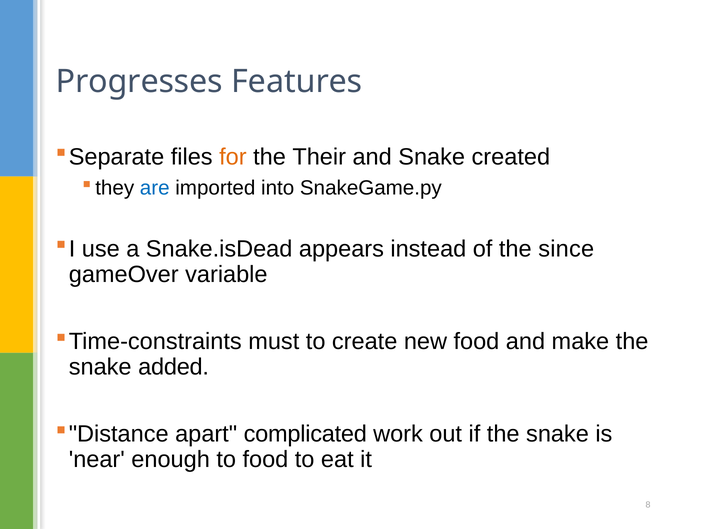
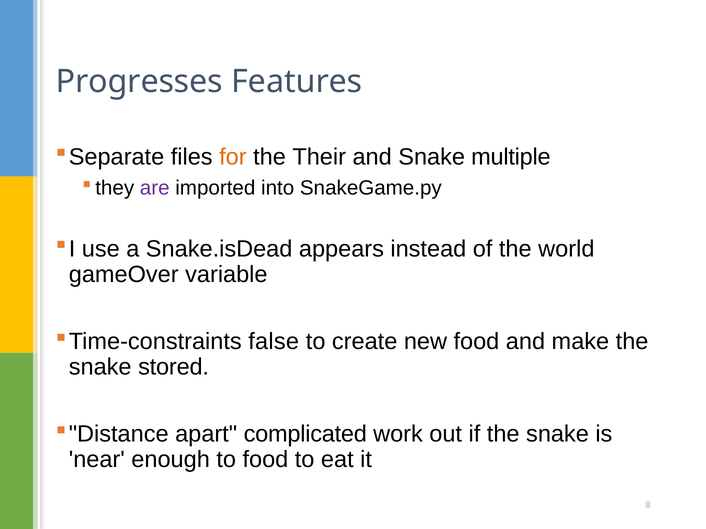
created: created -> multiple (511, 157)
are colour: blue -> purple (155, 188)
since: since -> world (566, 249)
must: must -> false (274, 342)
added: added -> stored (174, 367)
